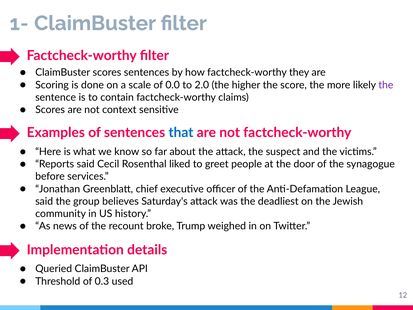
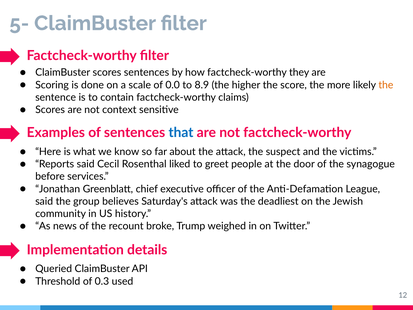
1-: 1- -> 5- (19, 23)
2.0: 2.0 -> 8.9 (202, 85)
the colour: purple -> orange (386, 85)
